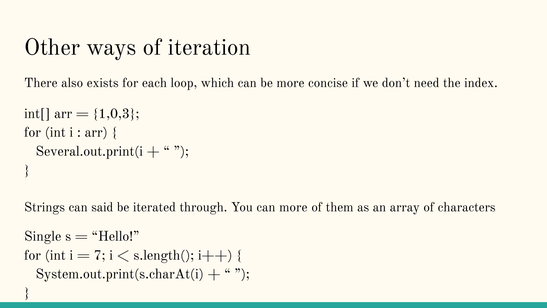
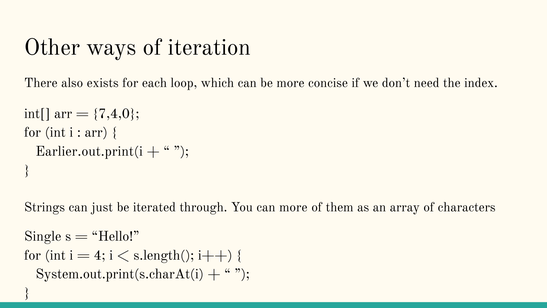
1,0,3: 1,0,3 -> 7,4,0 (116, 113)
Several.out.print(i: Several.out.print(i -> Earlier.out.print(i (89, 151)
said: said -> just (102, 207)
7: 7 -> 4 (100, 255)
